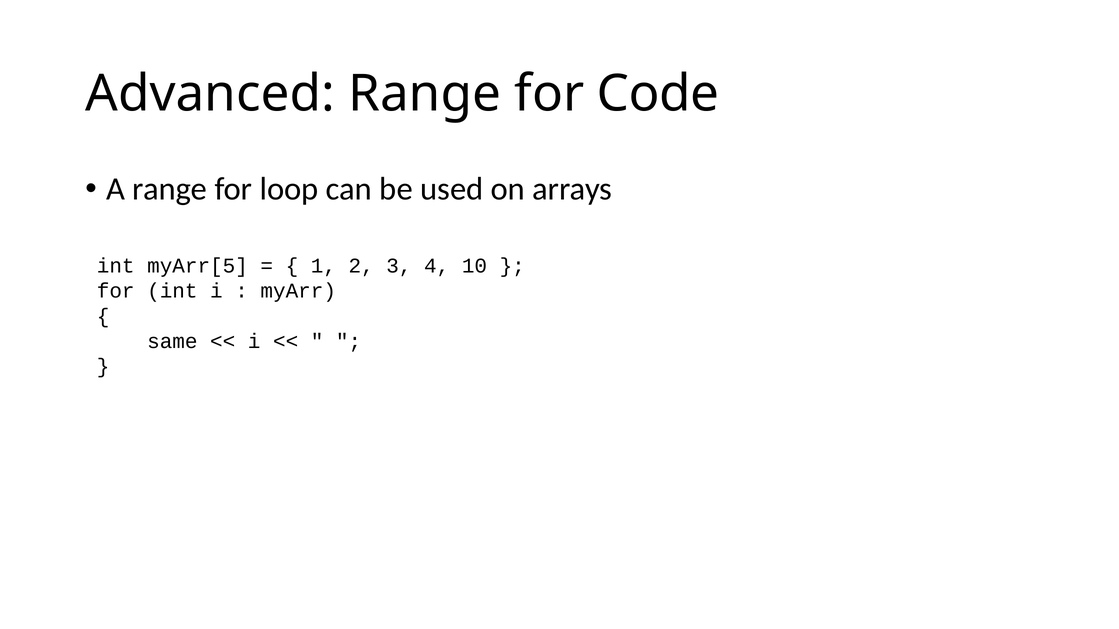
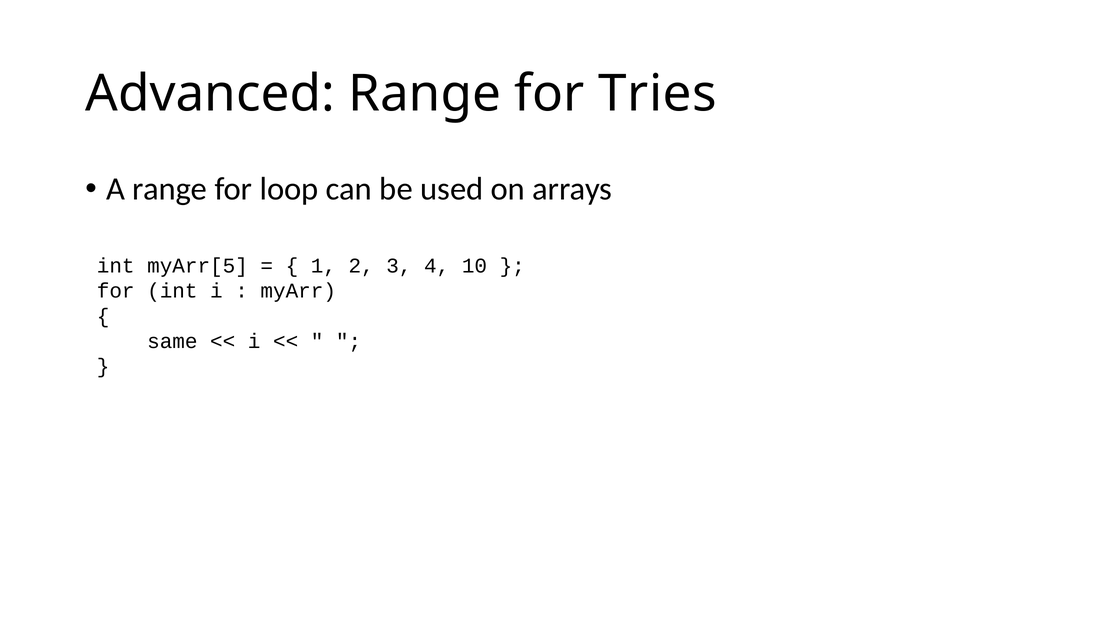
Code: Code -> Tries (658, 94)
